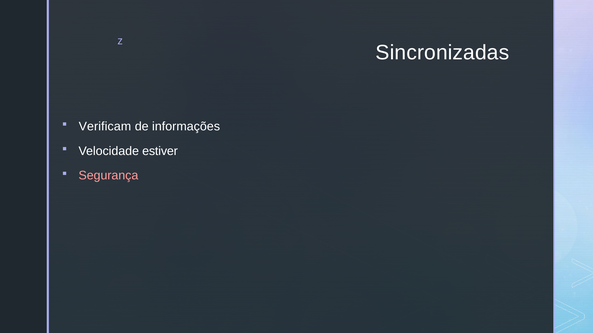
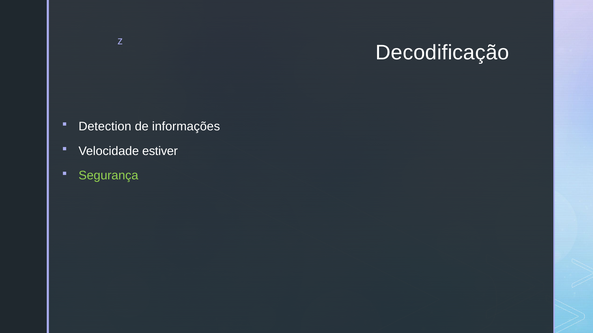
Sincronizadas: Sincronizadas -> Decodificação (442, 53)
Verificam: Verificam -> Detection (105, 127)
Segurança colour: pink -> light green (108, 176)
